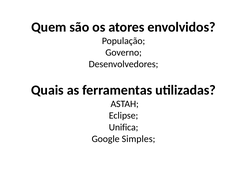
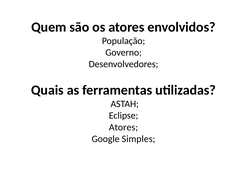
Unifica: Unifica -> Atores (123, 127)
